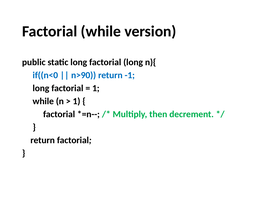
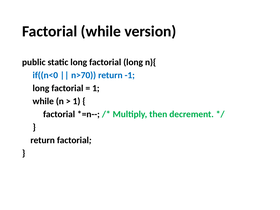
n>90: n>90 -> n>70 (84, 75)
